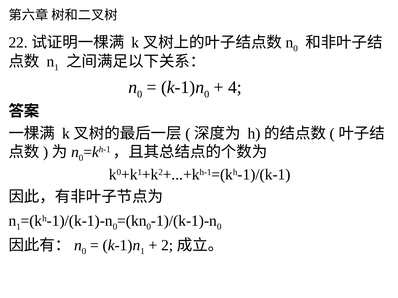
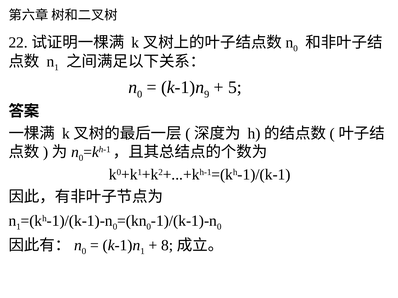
0: 0 -> 9 (207, 94)
4: 4 -> 5 (235, 88)
2: 2 -> 8 (167, 246)
